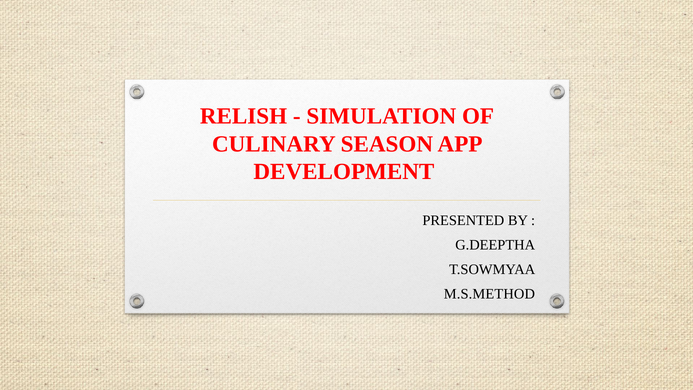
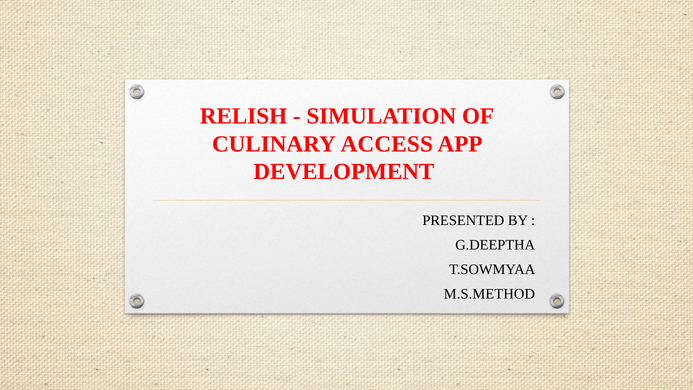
SEASON: SEASON -> ACCESS (387, 144)
